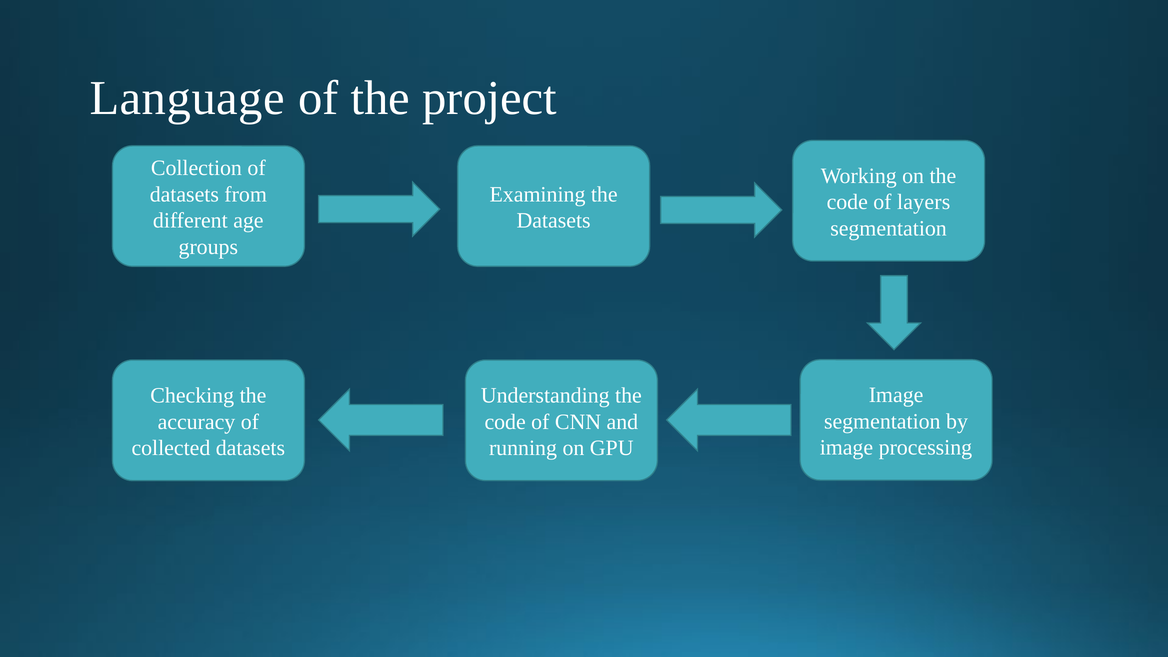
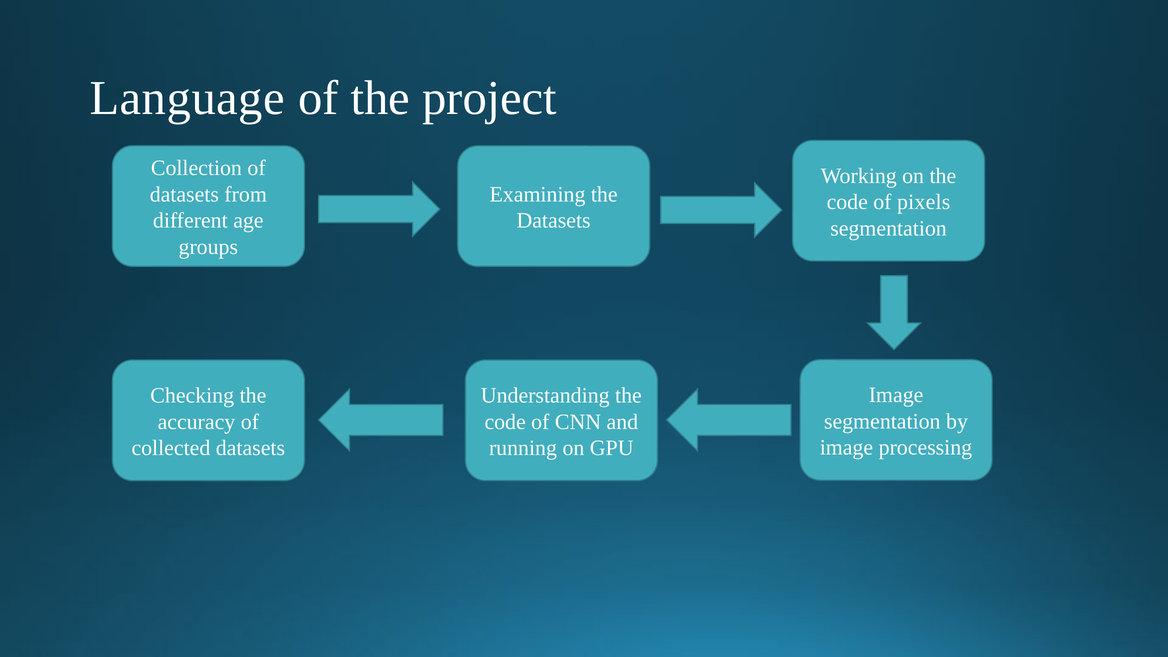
layers: layers -> pixels (924, 202)
